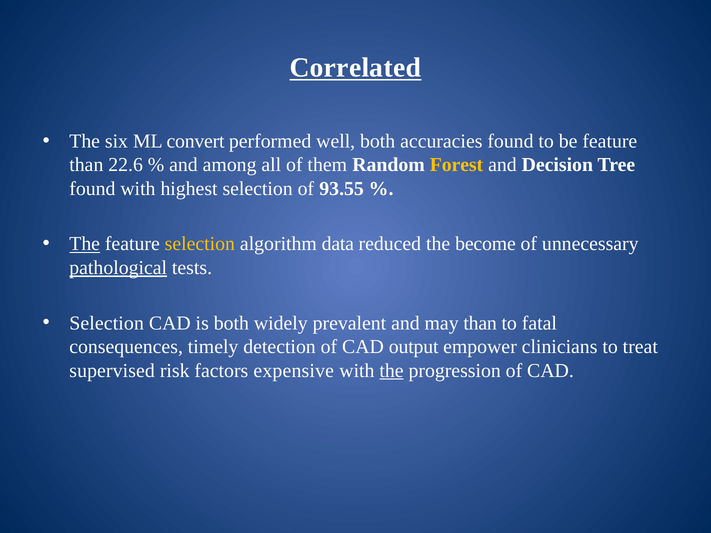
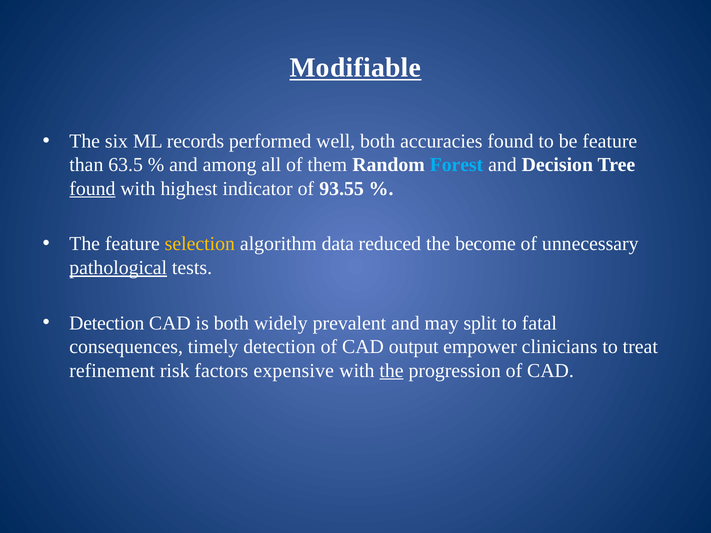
Correlated: Correlated -> Modifiable (355, 68)
convert: convert -> records (195, 141)
22.6: 22.6 -> 63.5 (126, 165)
Forest colour: yellow -> light blue (456, 165)
found underline: none -> present (92, 189)
highest selection: selection -> indicator (258, 189)
The underline: present -> none (85, 244)
Selection: Selection -> Detection (107, 323)
may than: than -> split (480, 323)
supervised: supervised -> refinement (112, 371)
